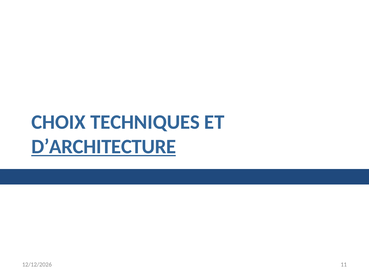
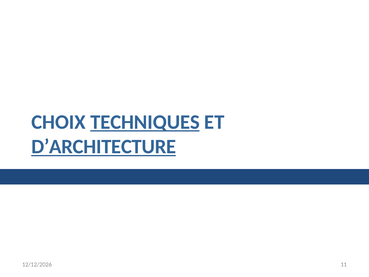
TECHNIQUES underline: none -> present (145, 122)
